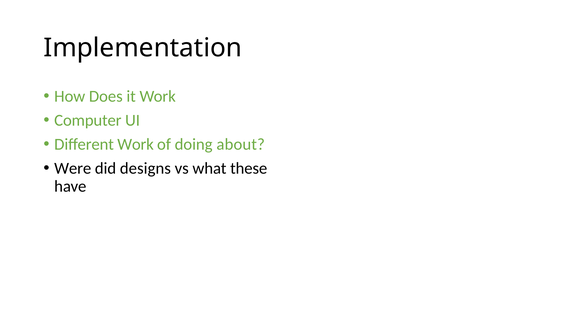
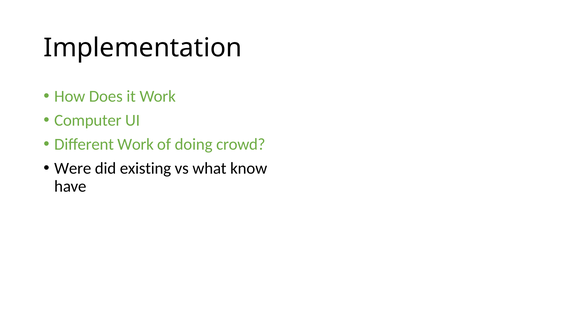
about: about -> crowd (241, 144)
designs: designs -> existing (145, 168)
these: these -> know (249, 168)
